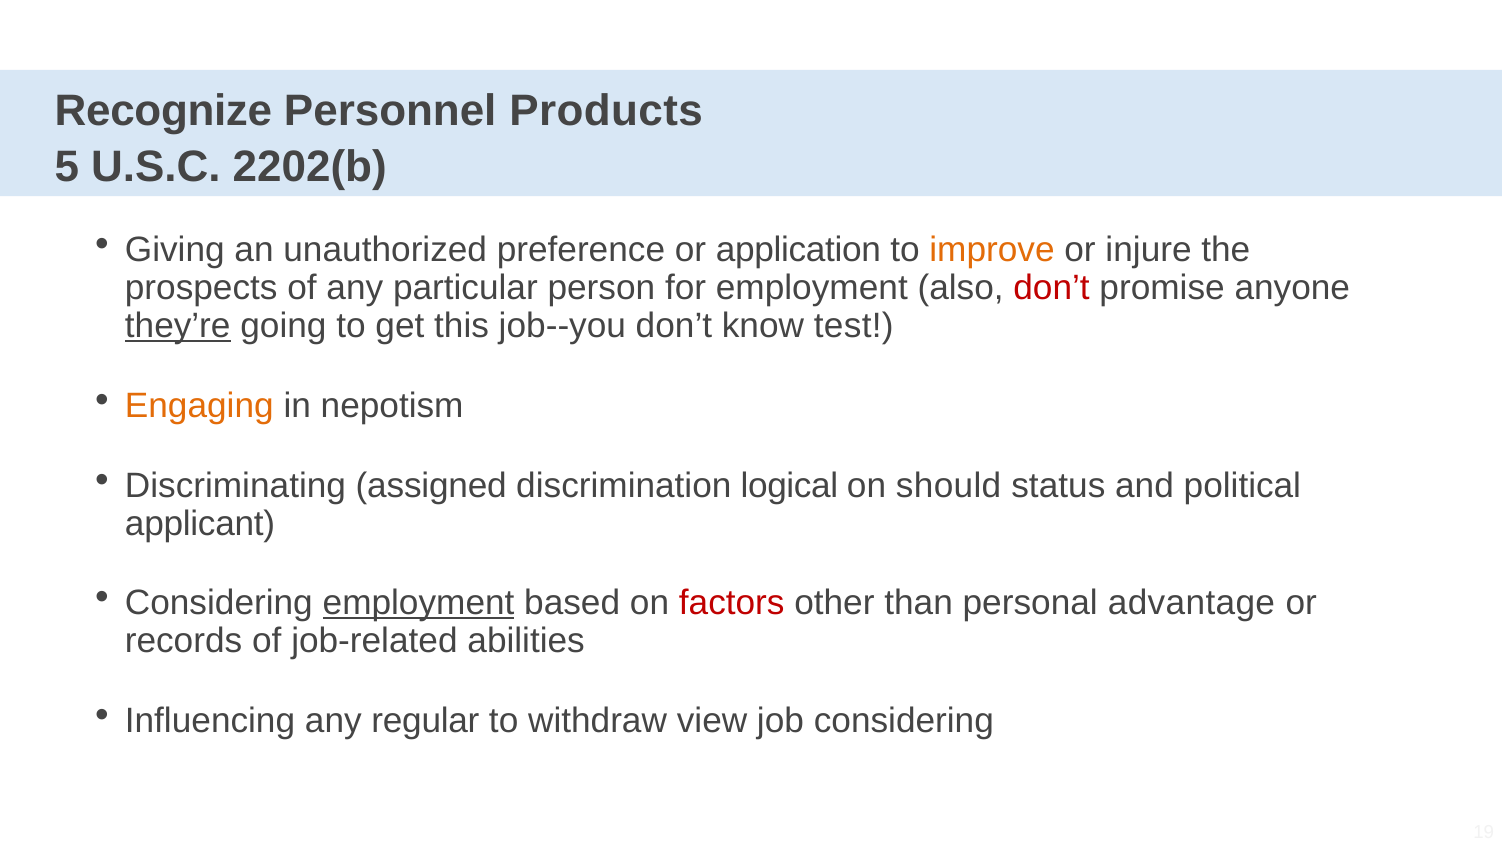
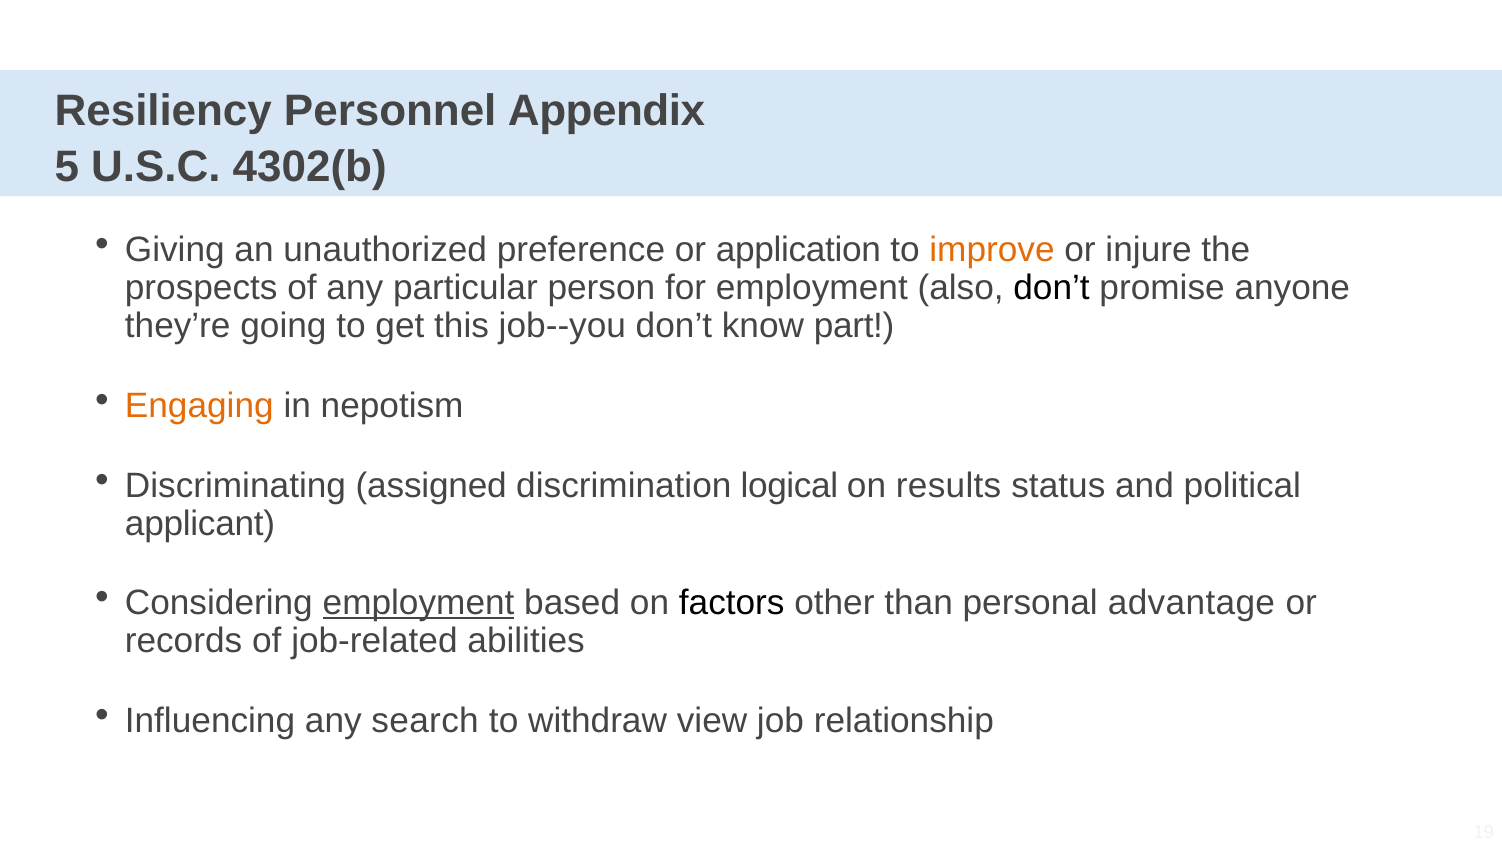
Recognize: Recognize -> Resiliency (163, 111)
Products: Products -> Appendix (607, 111)
2202(b: 2202(b -> 4302(b (310, 167)
don’t colour: red -> black (1052, 288)
they’re underline: present -> none (178, 326)
test: test -> part (854, 326)
should: should -> results (949, 485)
factors colour: red -> black (732, 603)
regular: regular -> search (425, 721)
job considering: considering -> relationship (904, 721)
